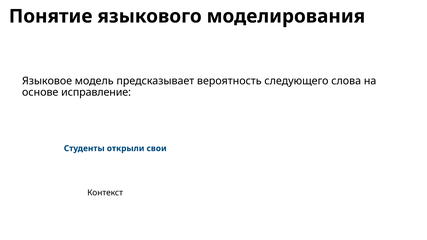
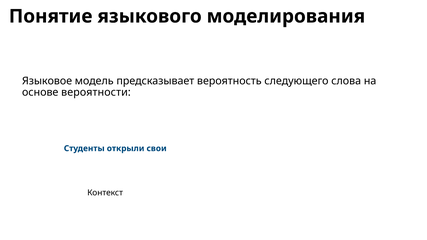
исправление: исправление -> вероятности (96, 93)
